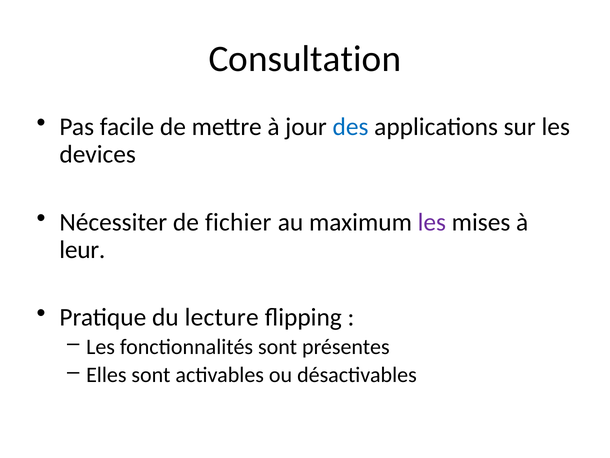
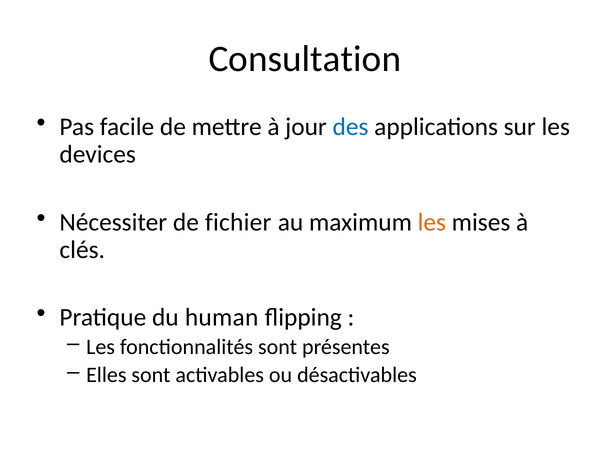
les colour: purple -> orange (432, 222)
leur: leur -> clés (82, 249)
lecture: lecture -> human (222, 317)
